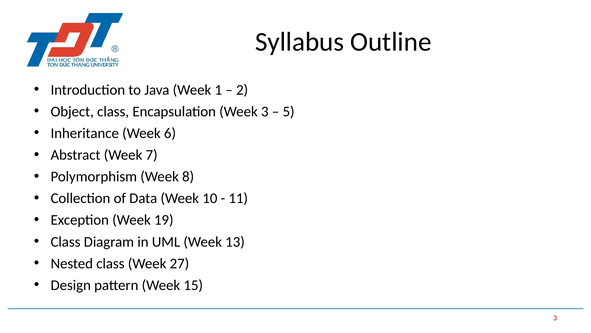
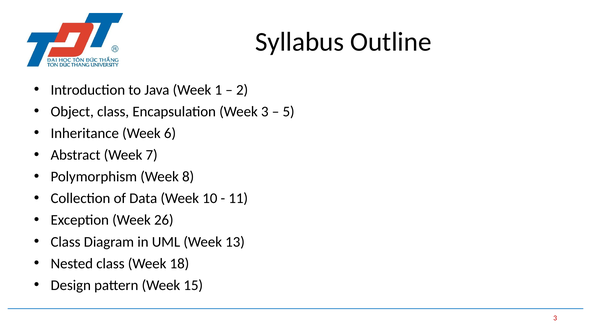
19: 19 -> 26 (164, 220)
27: 27 -> 18 (179, 263)
